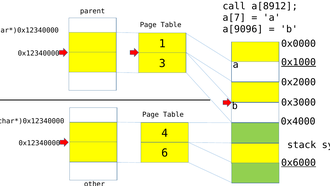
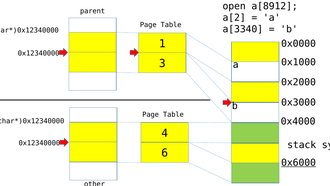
call: call -> open (234, 6)
a[7: a[7 -> a[2 (234, 18)
a[9096: a[9096 -> a[3340 (243, 29)
0x1000 underline: present -> none (299, 62)
